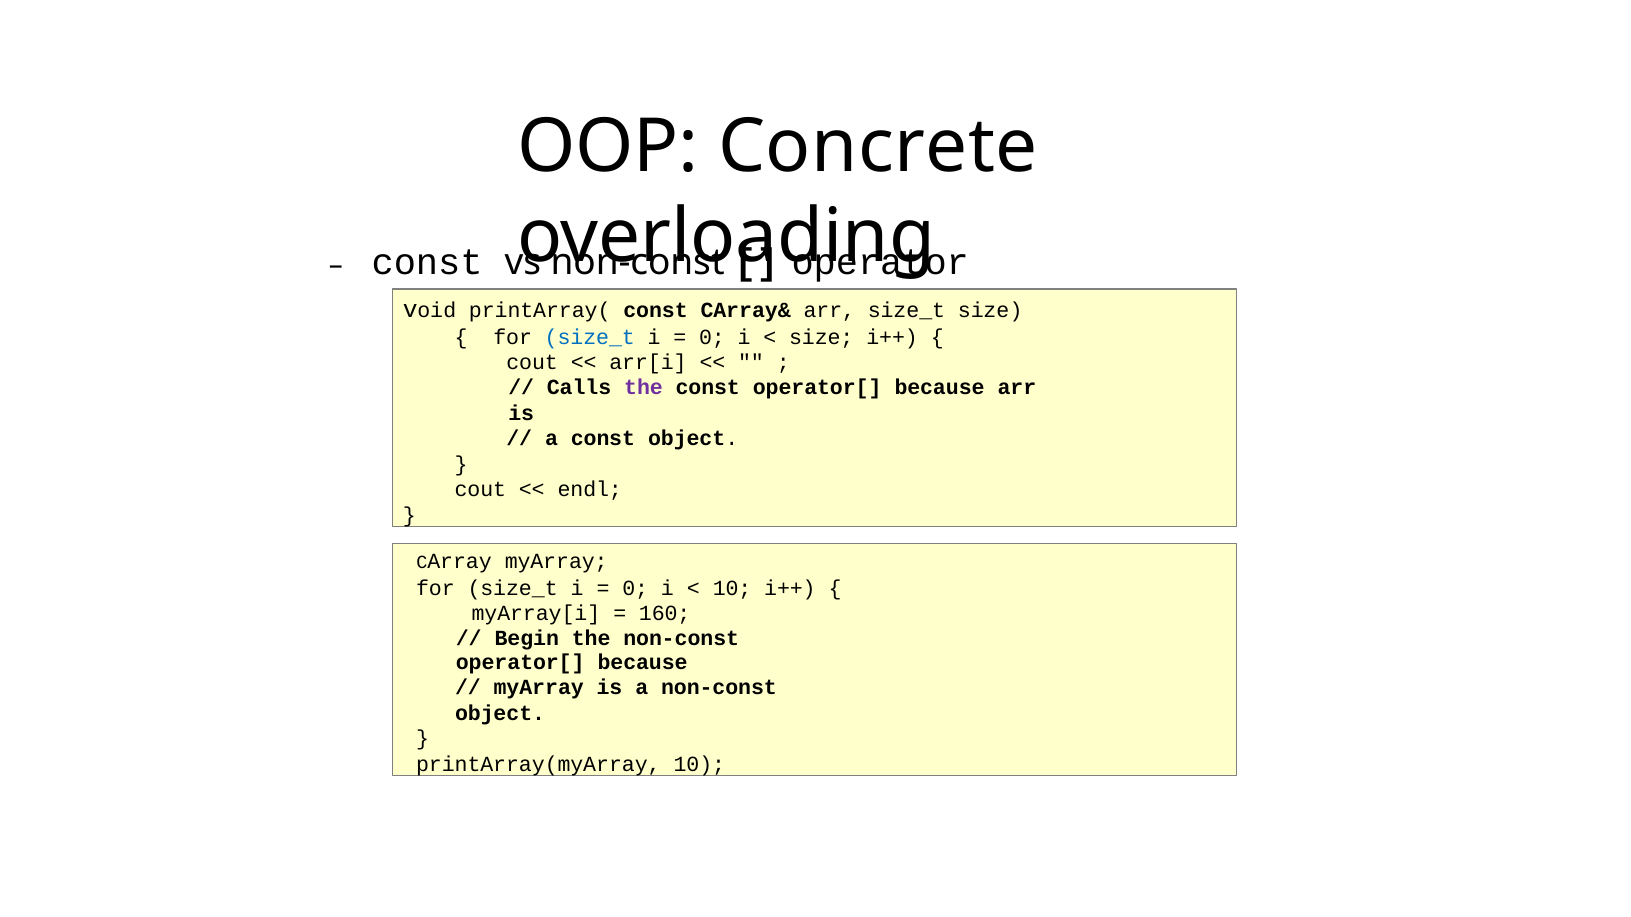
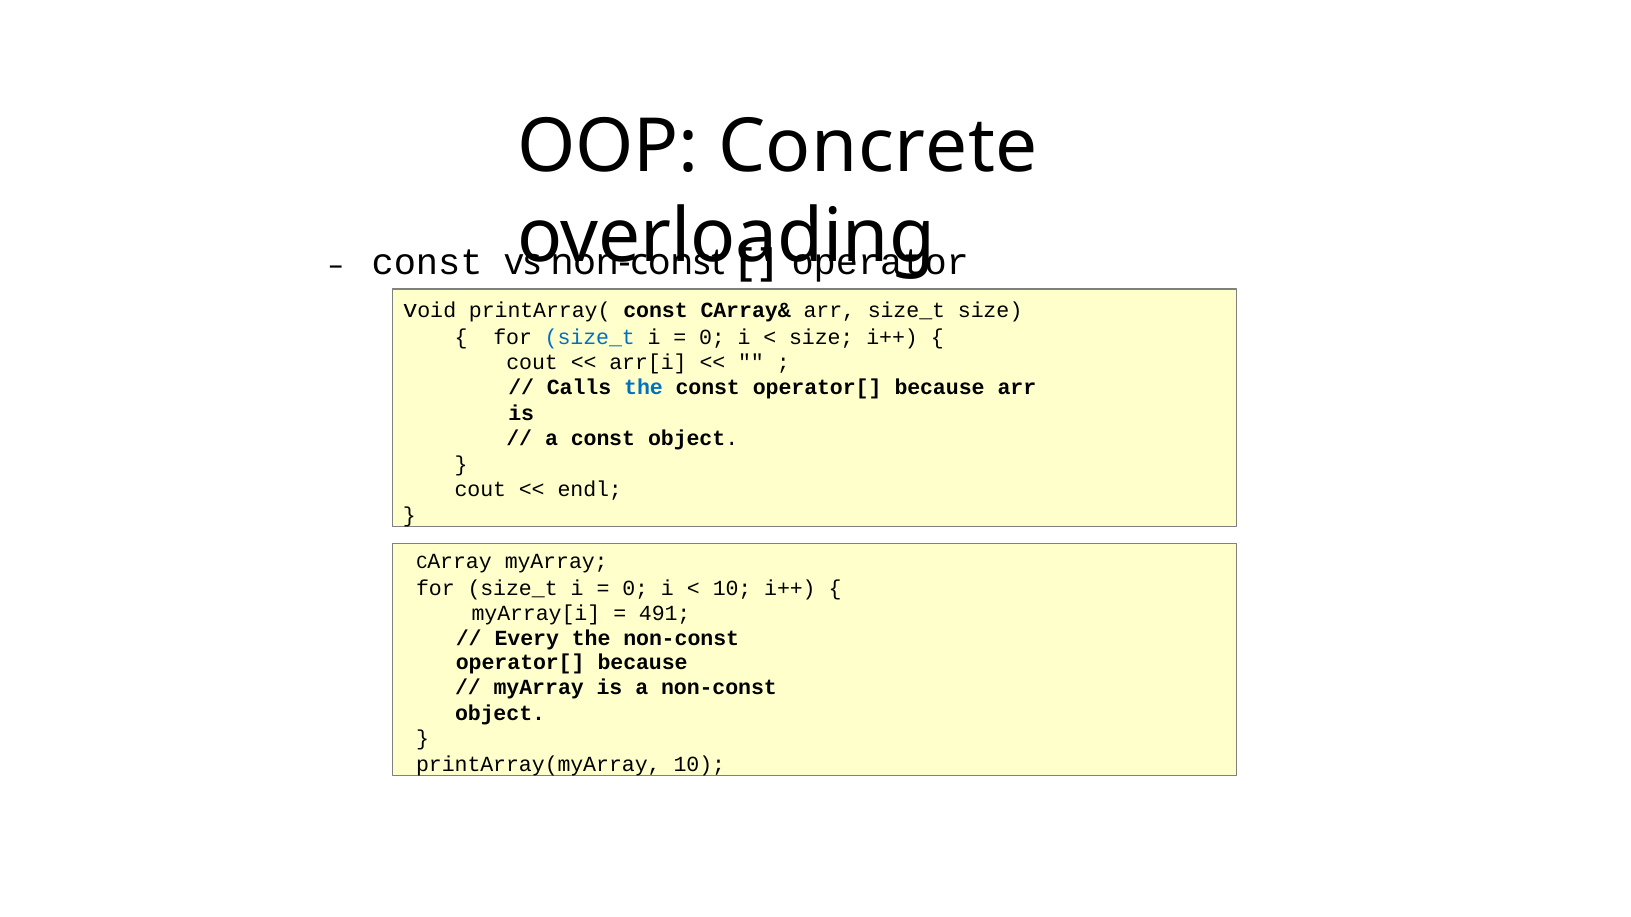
the colour: purple -> blue (644, 388)
160: 160 -> 491 (665, 614)
Begin: Begin -> Every (527, 638)
